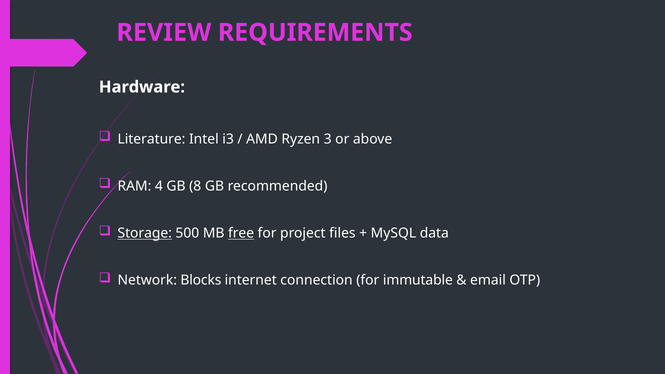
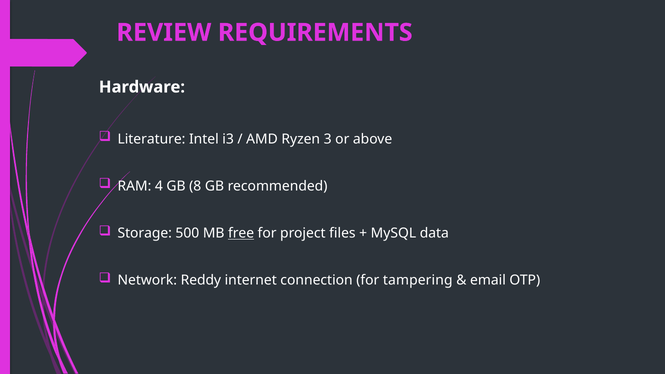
Storage underline: present -> none (145, 233)
Blocks: Blocks -> Reddy (201, 280)
immutable: immutable -> tampering (418, 280)
